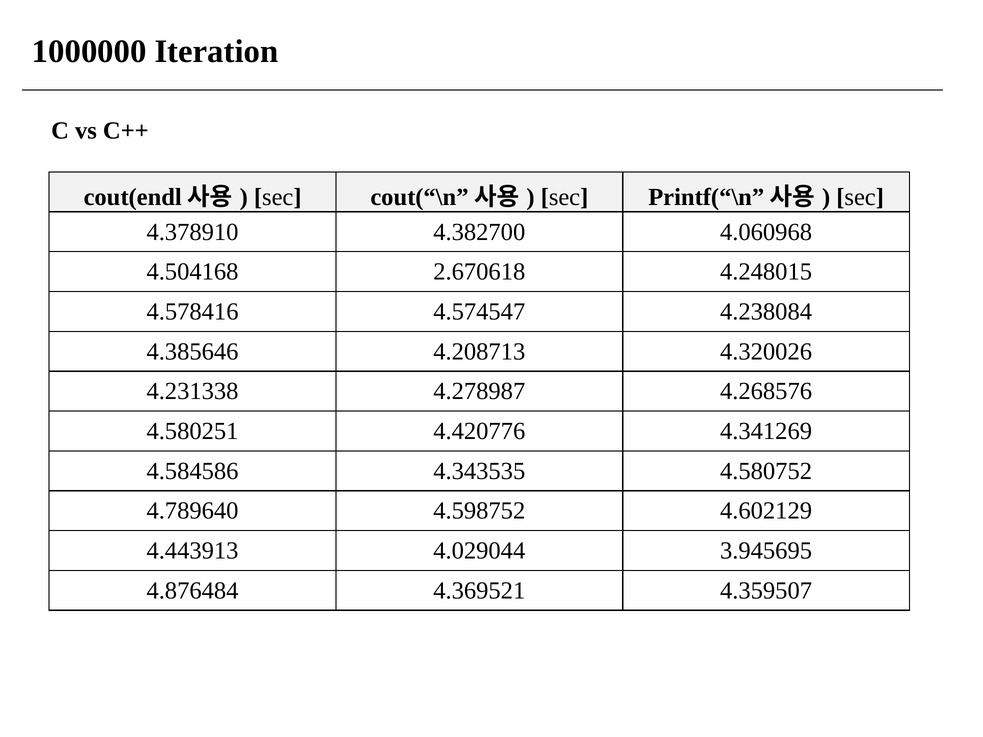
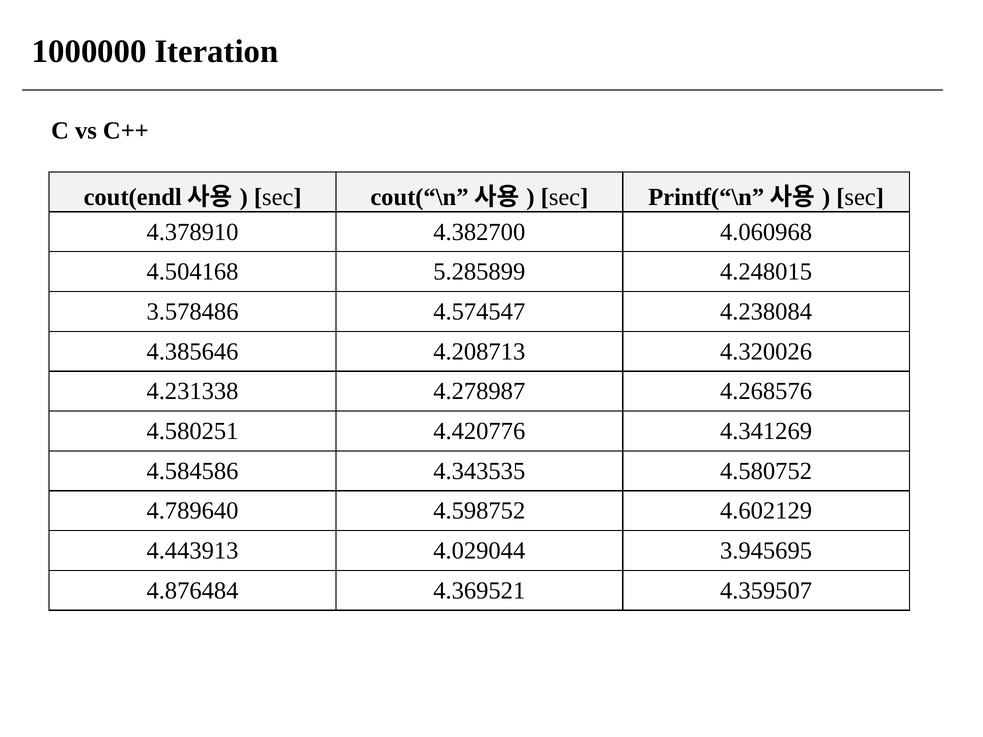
2.670618: 2.670618 -> 5.285899 (479, 272)
4.578416: 4.578416 -> 3.578486 (193, 312)
